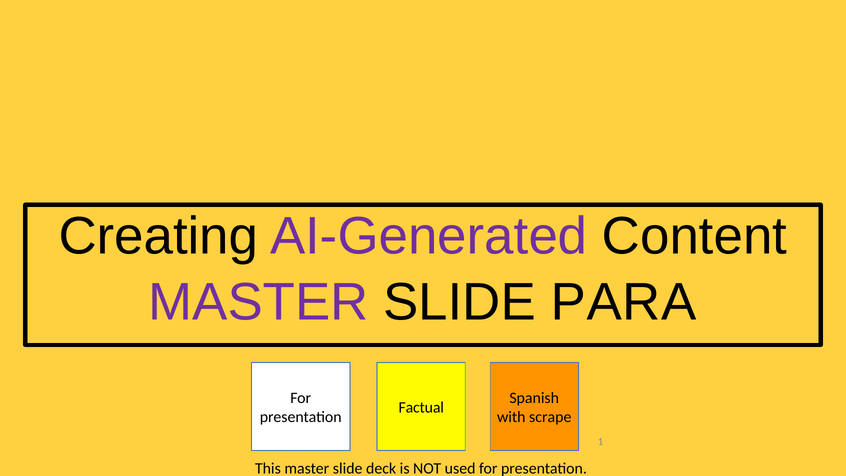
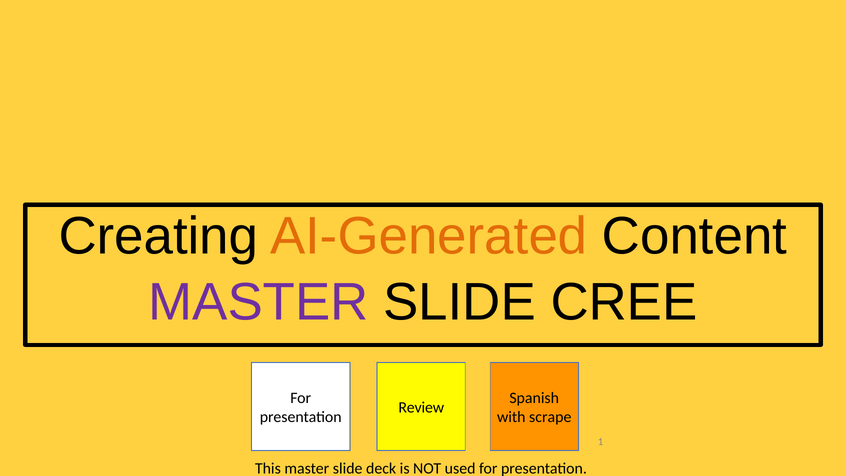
AI-Generated colour: purple -> orange (429, 236)
PARA: PARA -> CREE (624, 302)
Factual: Factual -> Review (421, 407)
